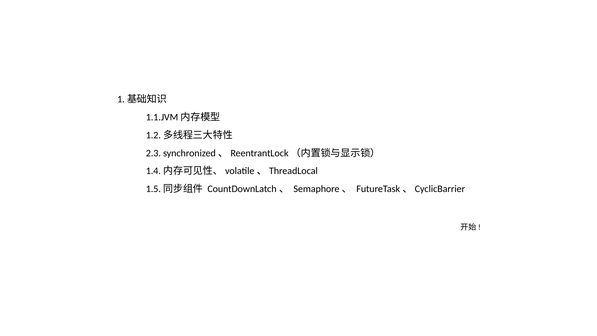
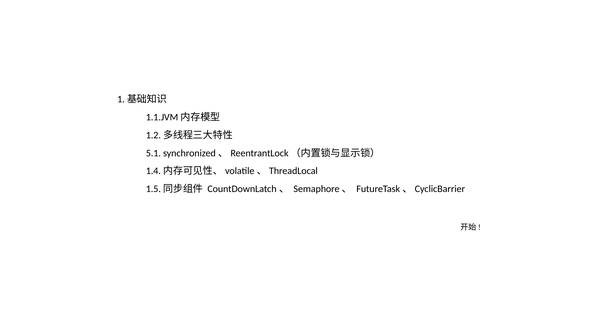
2.3: 2.3 -> 5.1 (153, 153)
